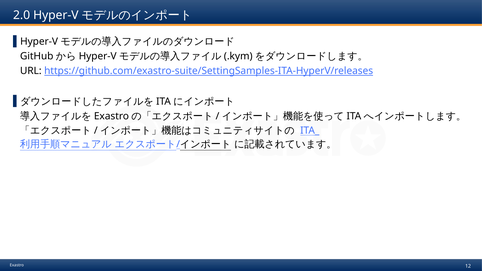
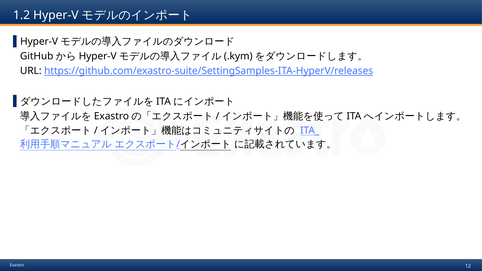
2.0: 2.0 -> 1.2 (22, 15)
